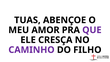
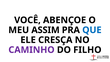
TUAS: TUAS -> VOCÊ (27, 20)
AMOR: AMOR -> ASSIM (45, 30)
QUE colour: purple -> blue (92, 30)
